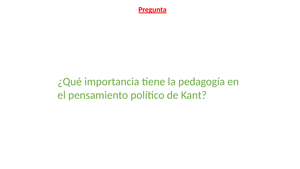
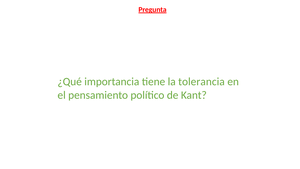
pedagogía: pedagogía -> tolerancia (201, 81)
